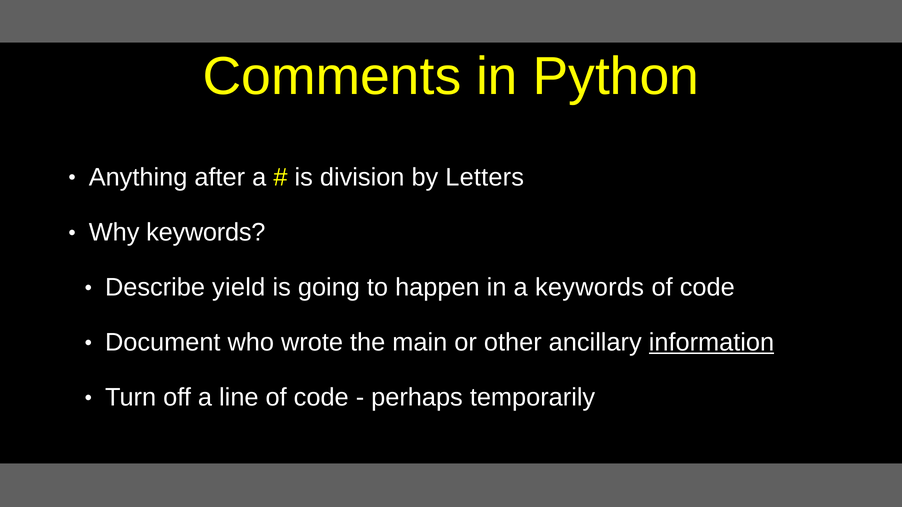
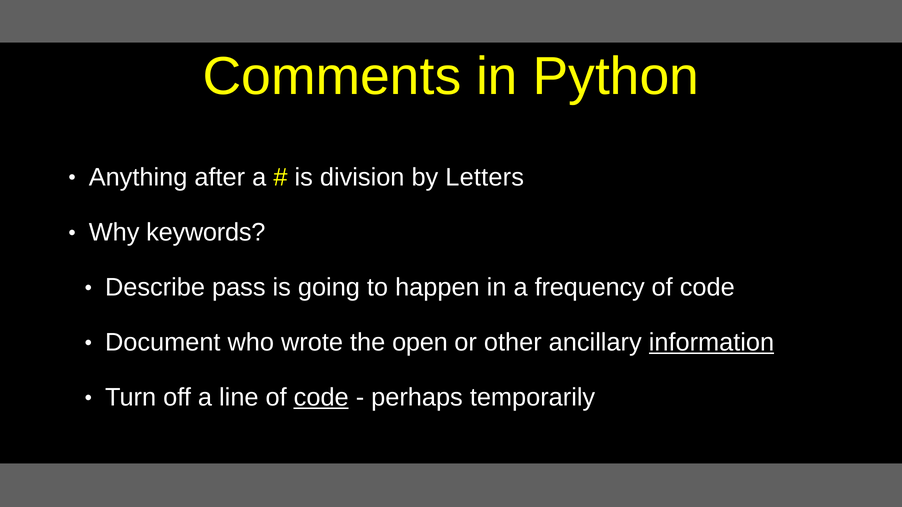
yield: yield -> pass (239, 288)
a keywords: keywords -> frequency (590, 288)
main: main -> open (420, 343)
code underline: none -> present (321, 398)
